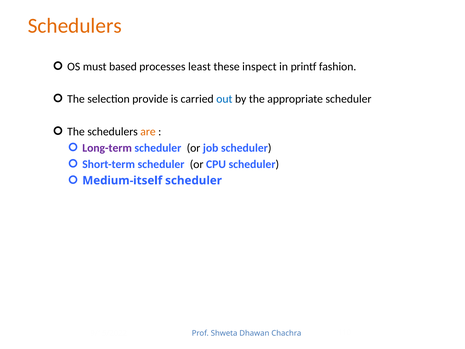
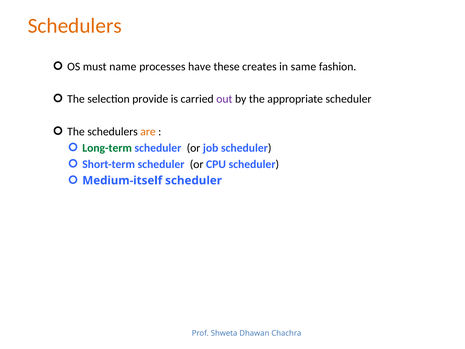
based: based -> name (123, 66)
least: least -> have (200, 66)
inspect: inspect -> creates (259, 66)
printf: printf -> same (303, 66)
out colour: blue -> purple (224, 99)
Long-term colour: purple -> green (107, 148)
